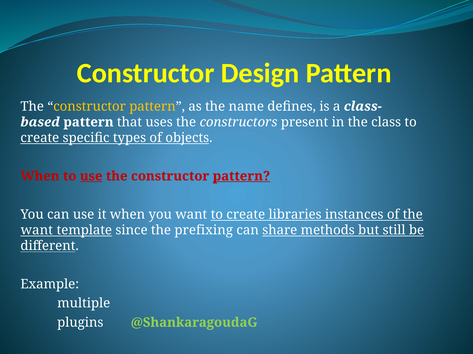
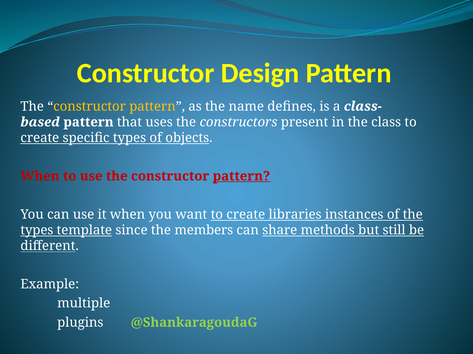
use underline: present -> none (91, 176)
want: want -> types (37, 231)
prefixing: prefixing -> members (204, 231)
